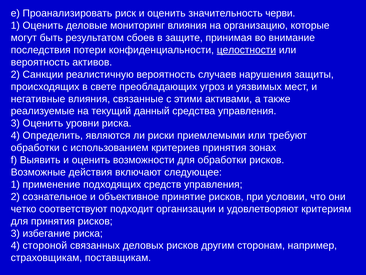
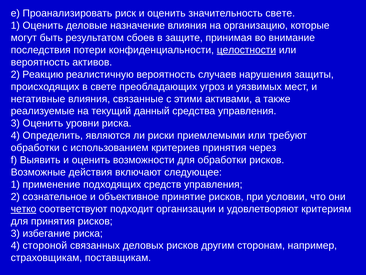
значительность черви: черви -> свете (280, 13)
мониторинг: мониторинг -> назначение (138, 25)
Санкции: Санкции -> Реакцию (43, 74)
зонах: зонах -> через (263, 148)
четко underline: none -> present (24, 209)
